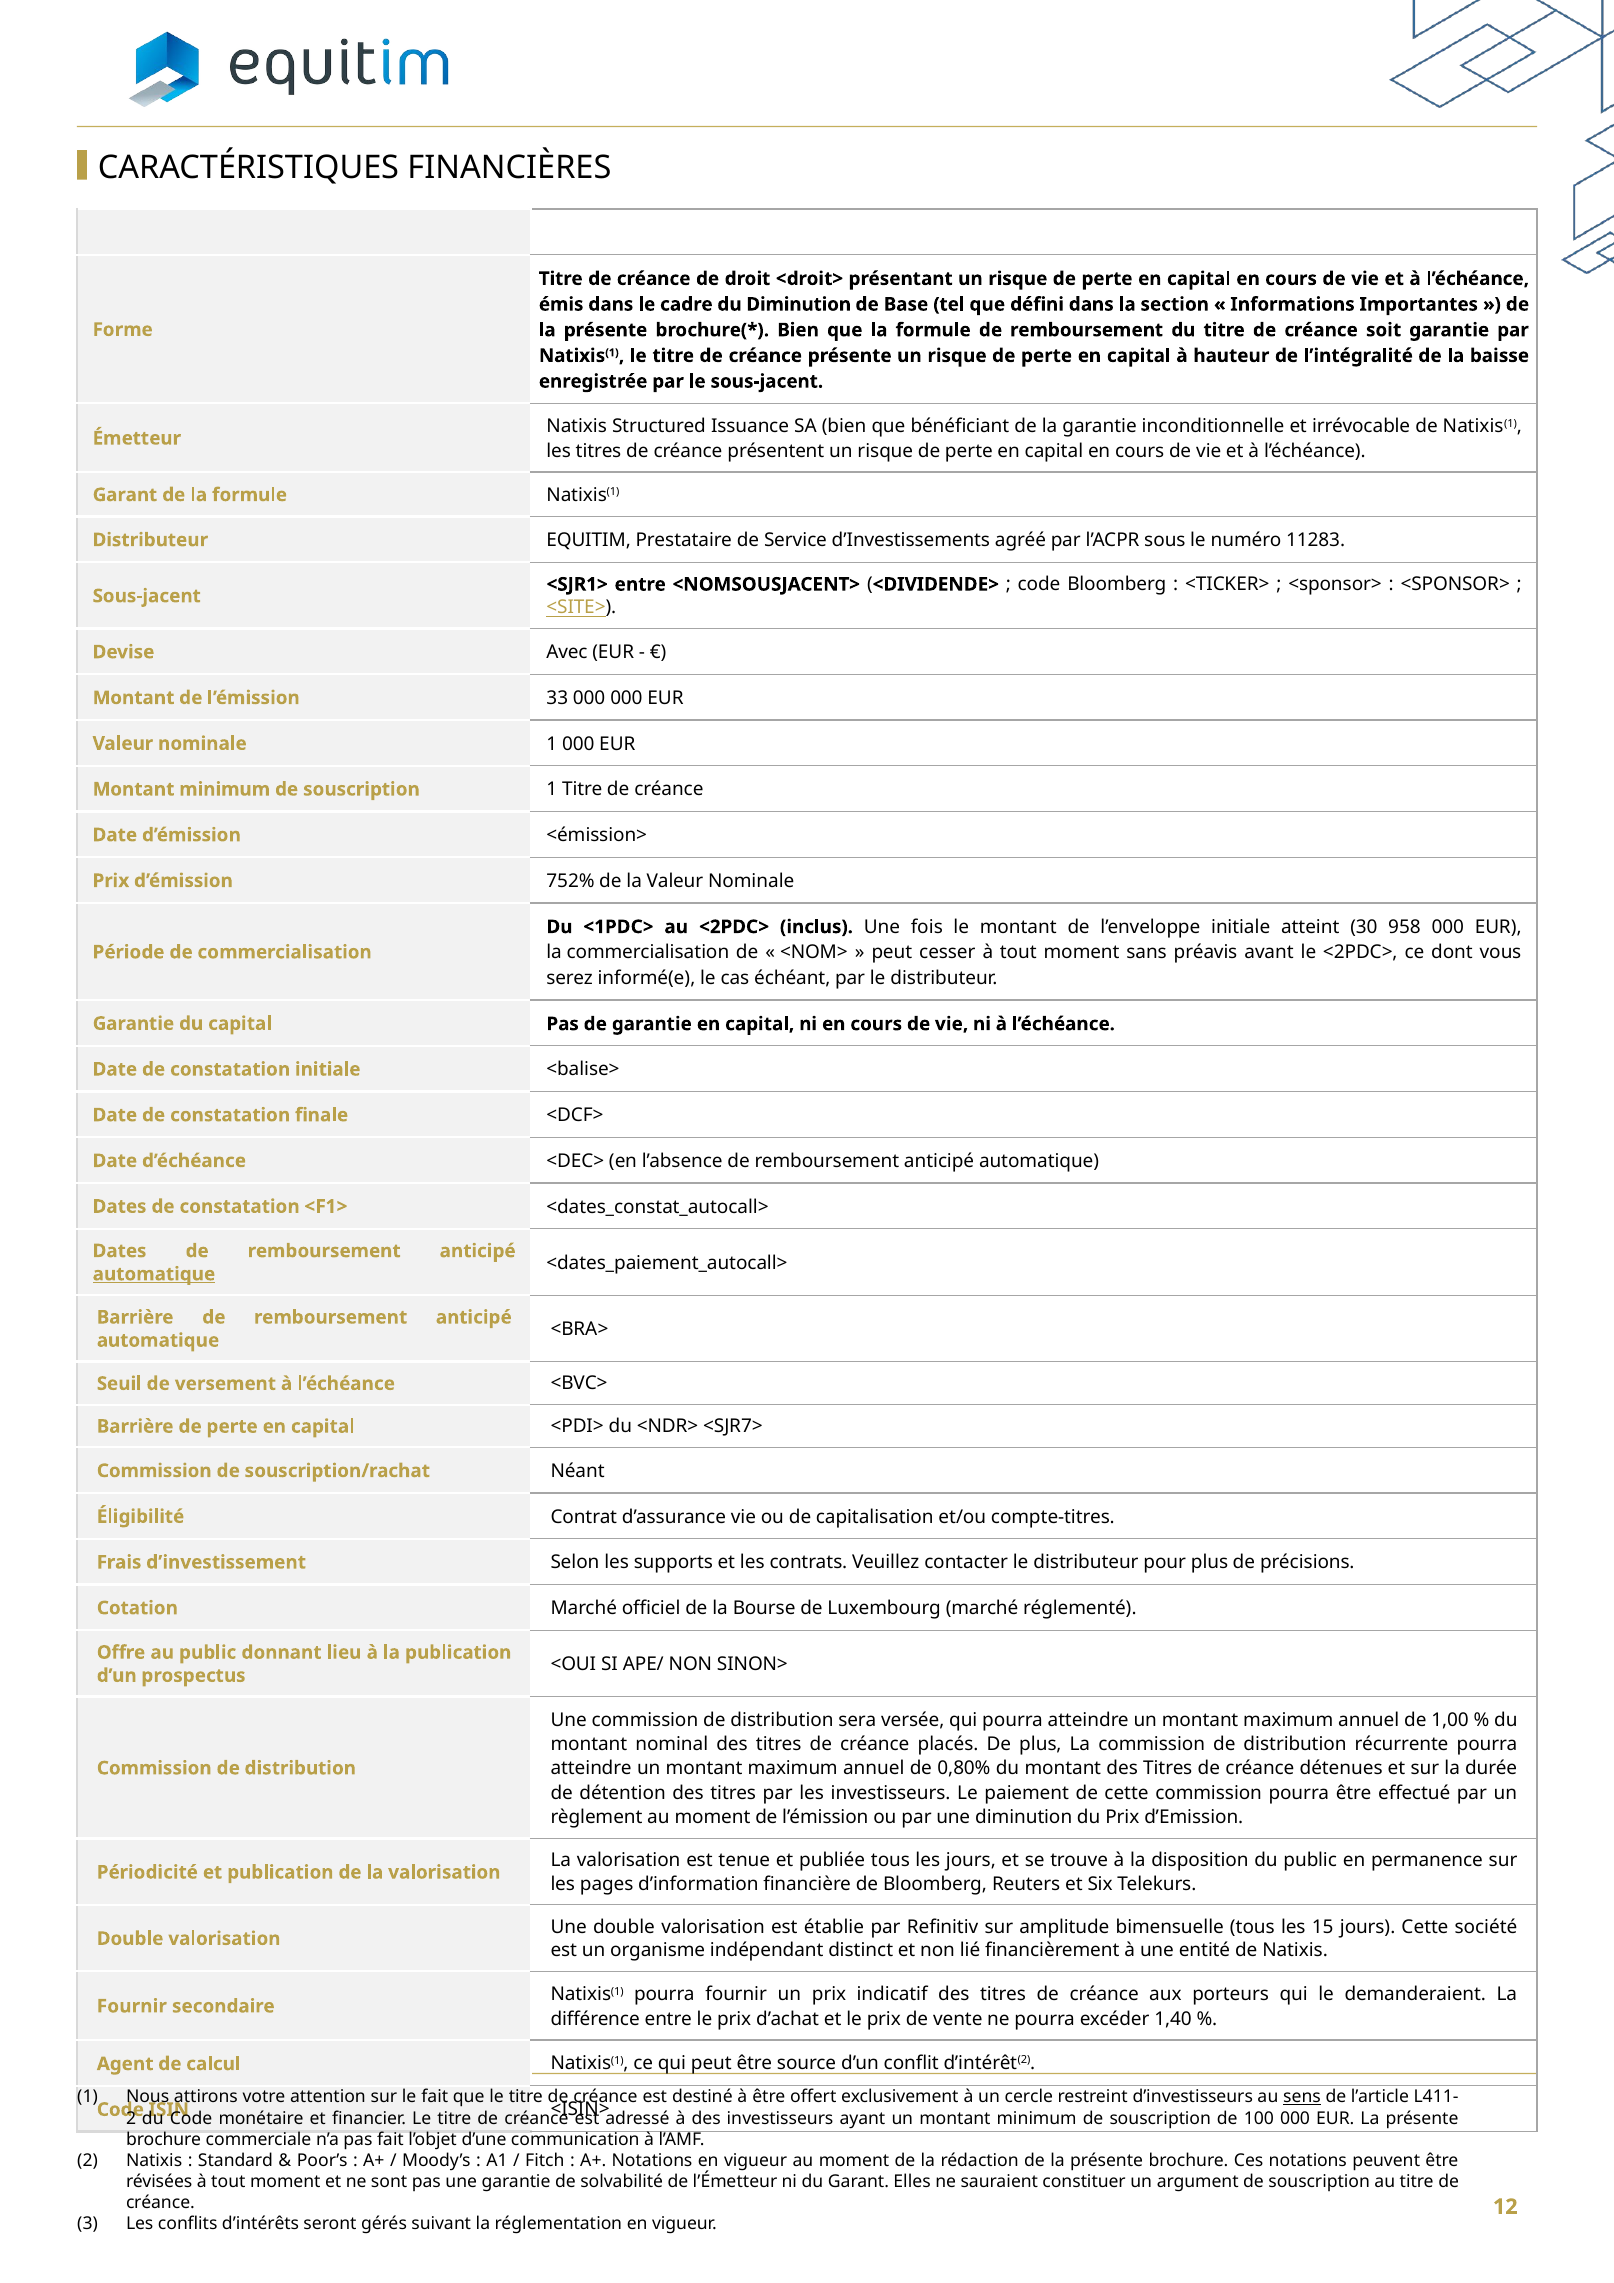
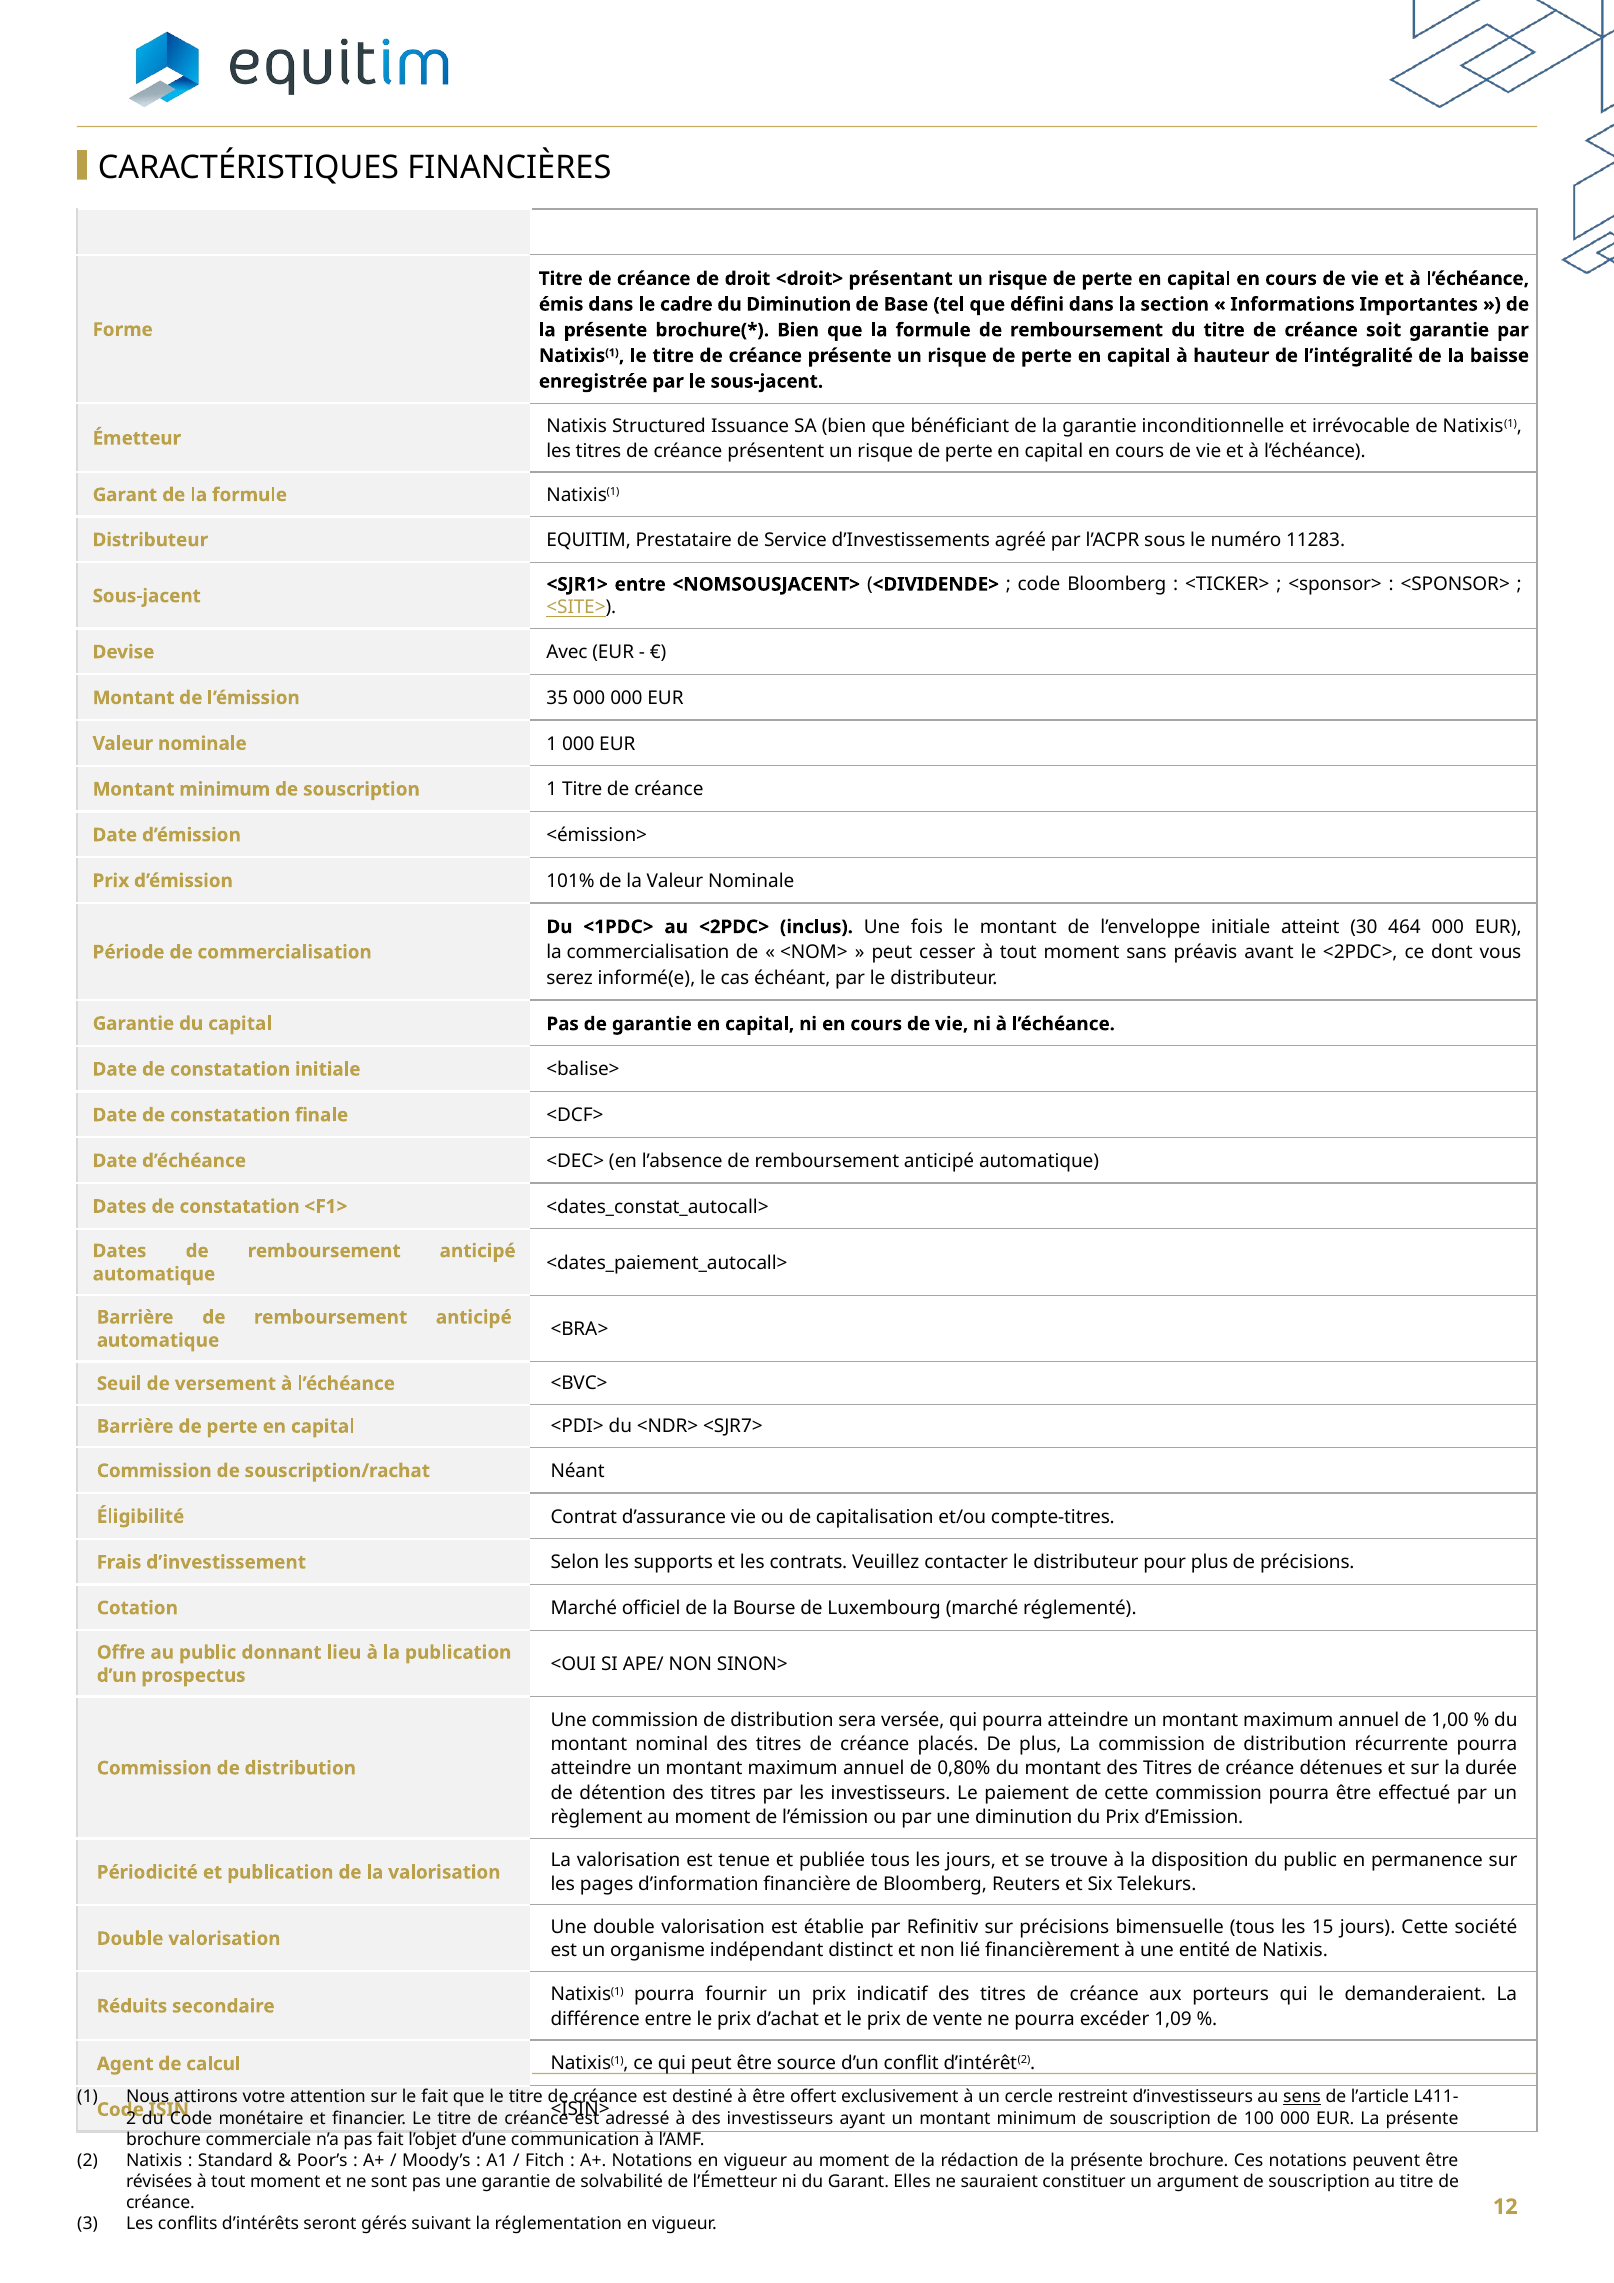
33: 33 -> 35 (557, 698)
752%: 752% -> 101% (571, 881)
958: 958 -> 464 (1404, 927)
automatique underline: present -> none (154, 1274)
sur amplitude: amplitude -> précisions (1064, 1927)
Fournir: Fournir -> Réduits (132, 2006)
1,40: 1,40 -> 1,09 (1173, 2019)
